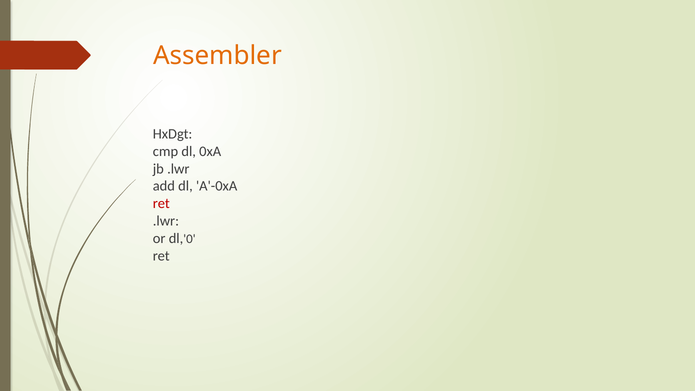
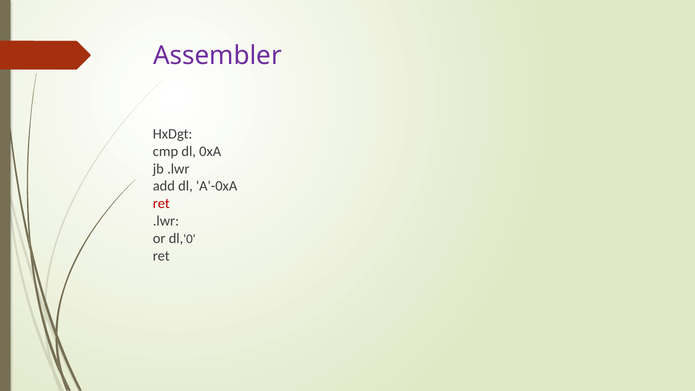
Assembler colour: orange -> purple (217, 56)
